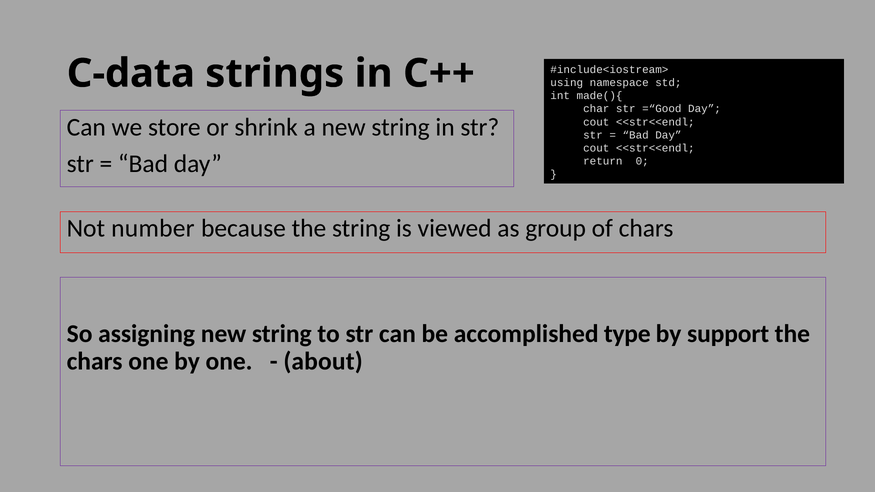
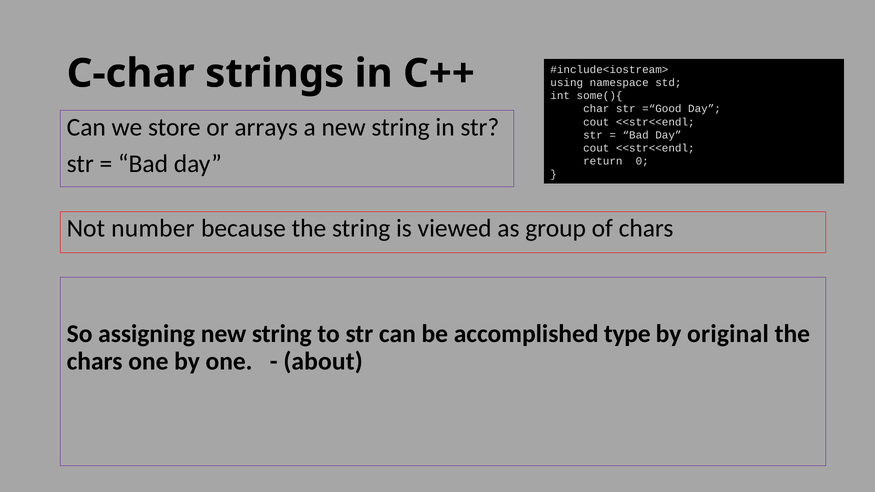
C-data: C-data -> C-char (131, 74)
made(){: made(){ -> some(){ (600, 96)
shrink: shrink -> arrays (266, 127)
support: support -> original (728, 334)
